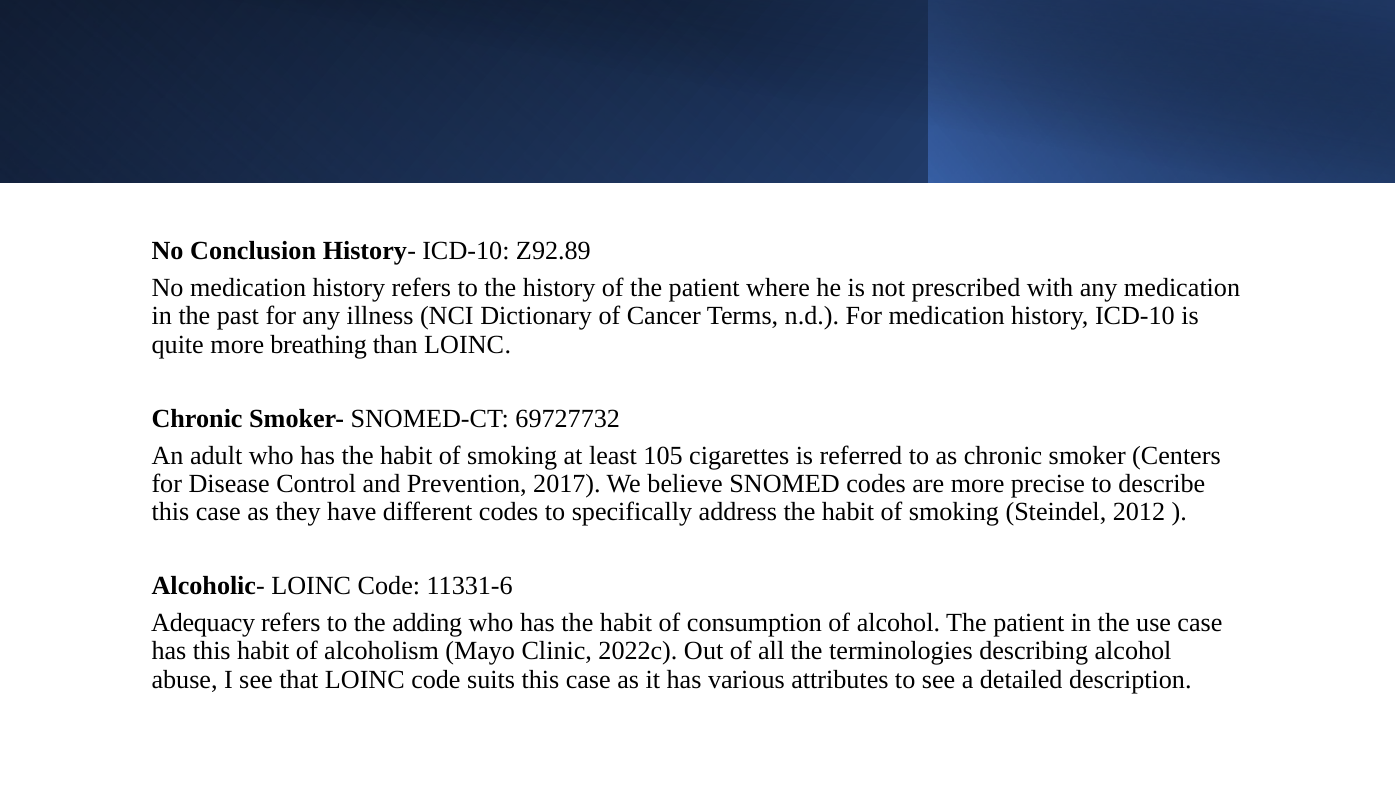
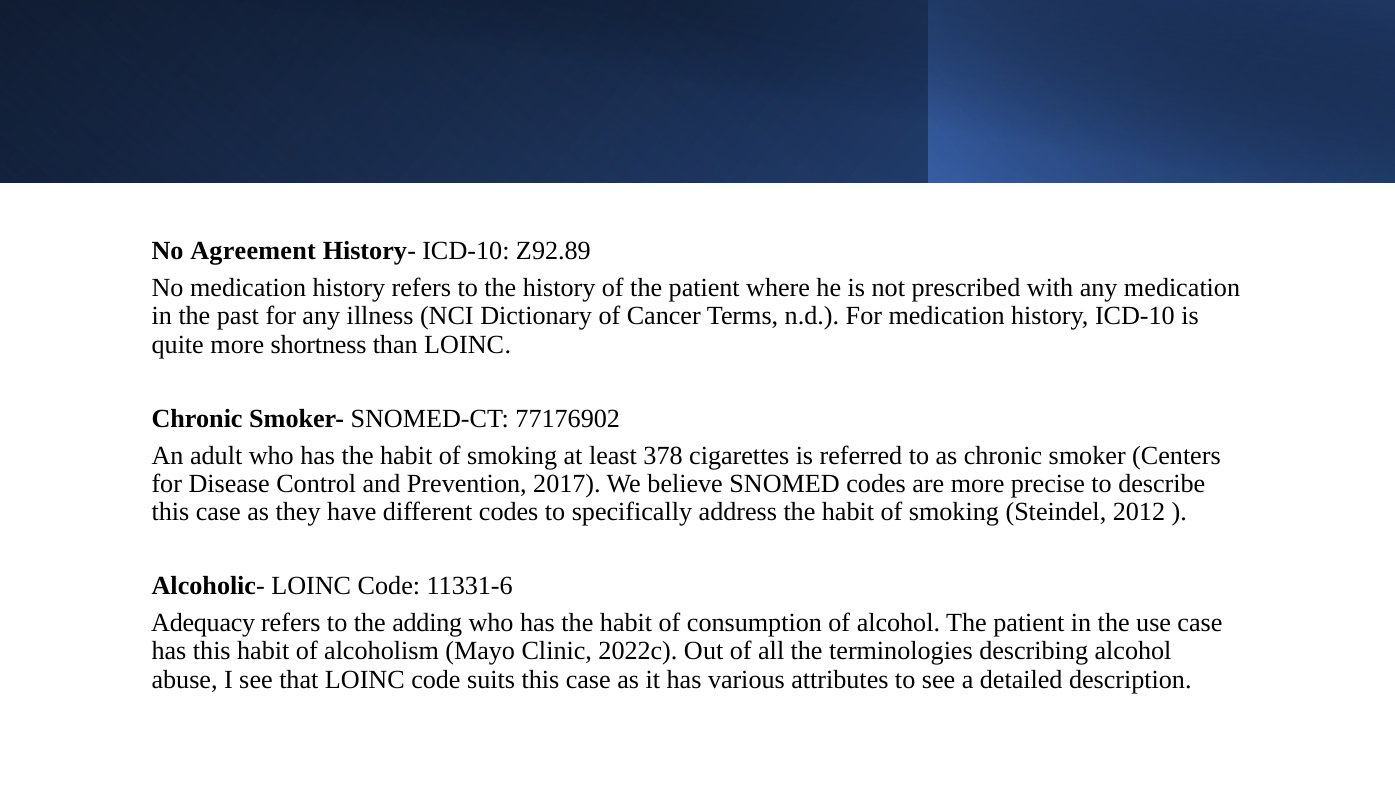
Conclusion: Conclusion -> Agreement (253, 251)
breathing: breathing -> shortness (319, 344)
69727732: 69727732 -> 77176902 (568, 418)
105: 105 -> 378 (663, 455)
